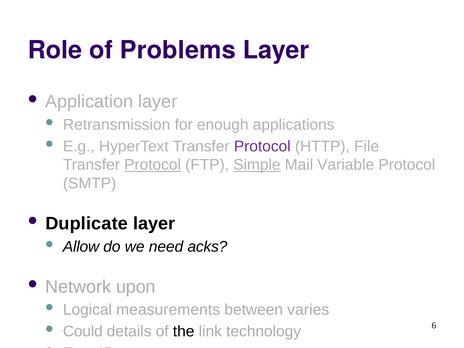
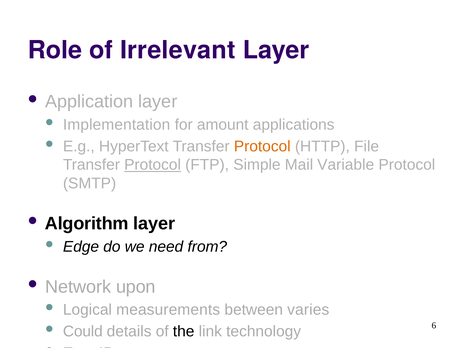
Problems: Problems -> Irrelevant (178, 50)
Retransmission: Retransmission -> Implementation (117, 125)
enough: enough -> amount (223, 125)
Protocol colour: purple -> orange (262, 146)
Simple underline: present -> none (257, 165)
Duplicate: Duplicate -> Algorithm (87, 224)
Allow: Allow -> Edge (81, 247)
acks: acks -> from (207, 247)
